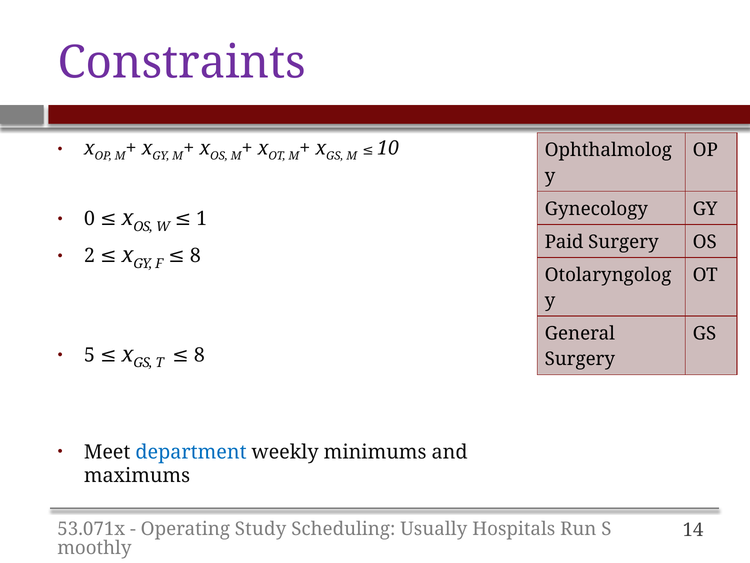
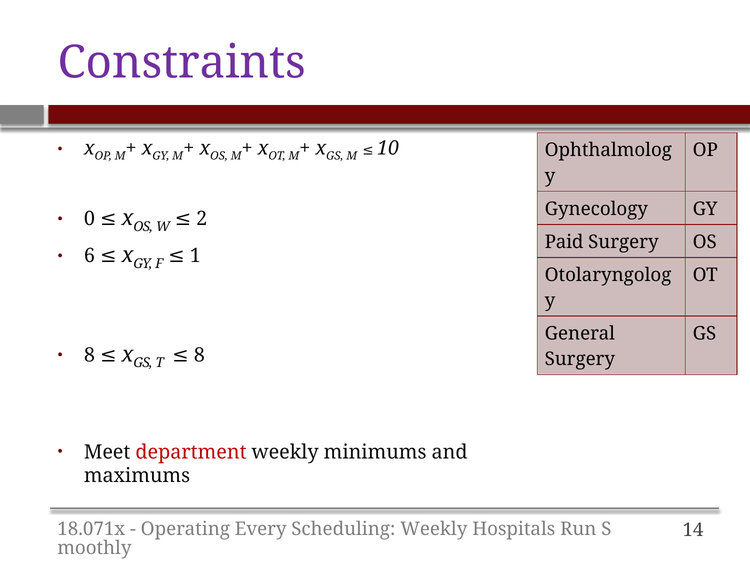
1: 1 -> 2 (202, 219)
2: 2 -> 6 (89, 256)
F 8: 8 -> 1 (195, 256)
5: 5 -> 8 (89, 355)
department colour: blue -> red (191, 452)
53.071x: 53.071x -> 18.071x (91, 529)
Study: Study -> Every (261, 529)
Scheduling Usually: Usually -> Weekly (434, 529)
